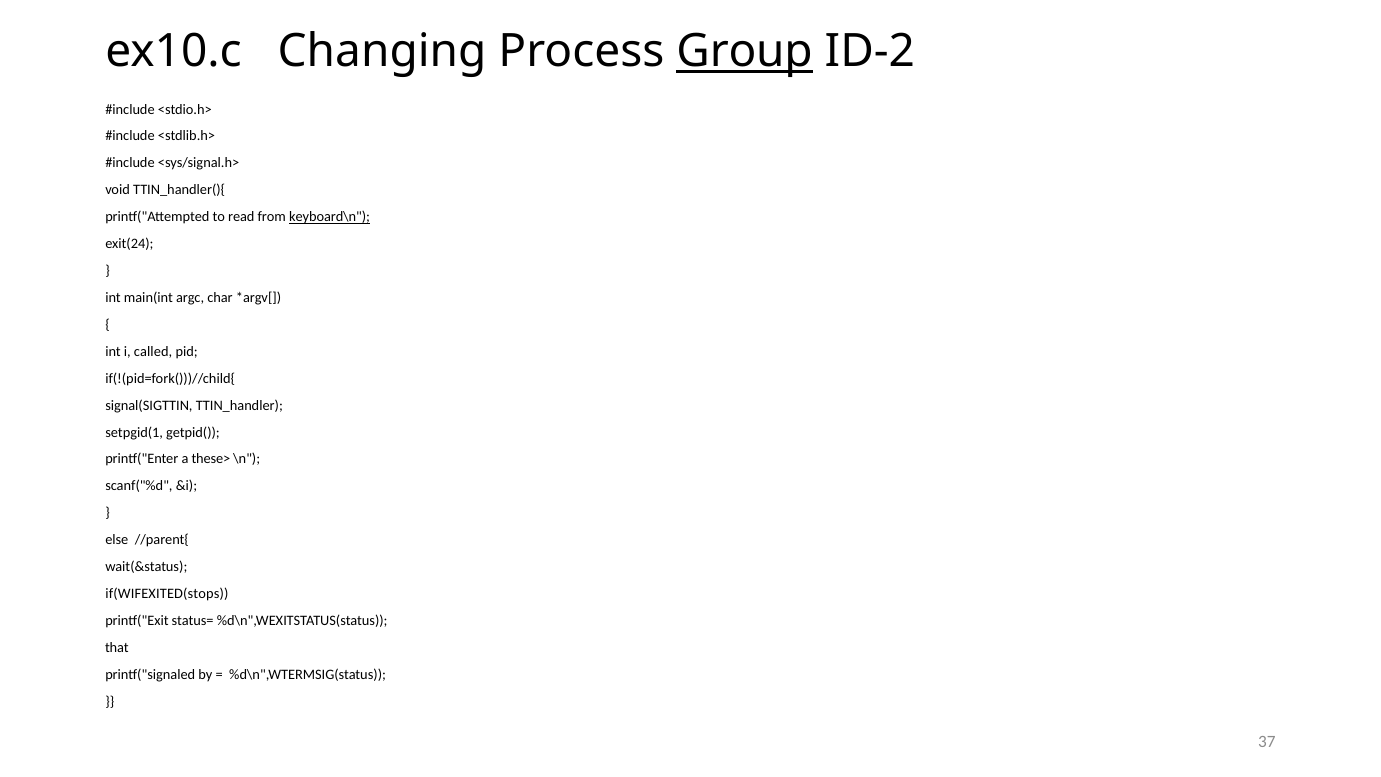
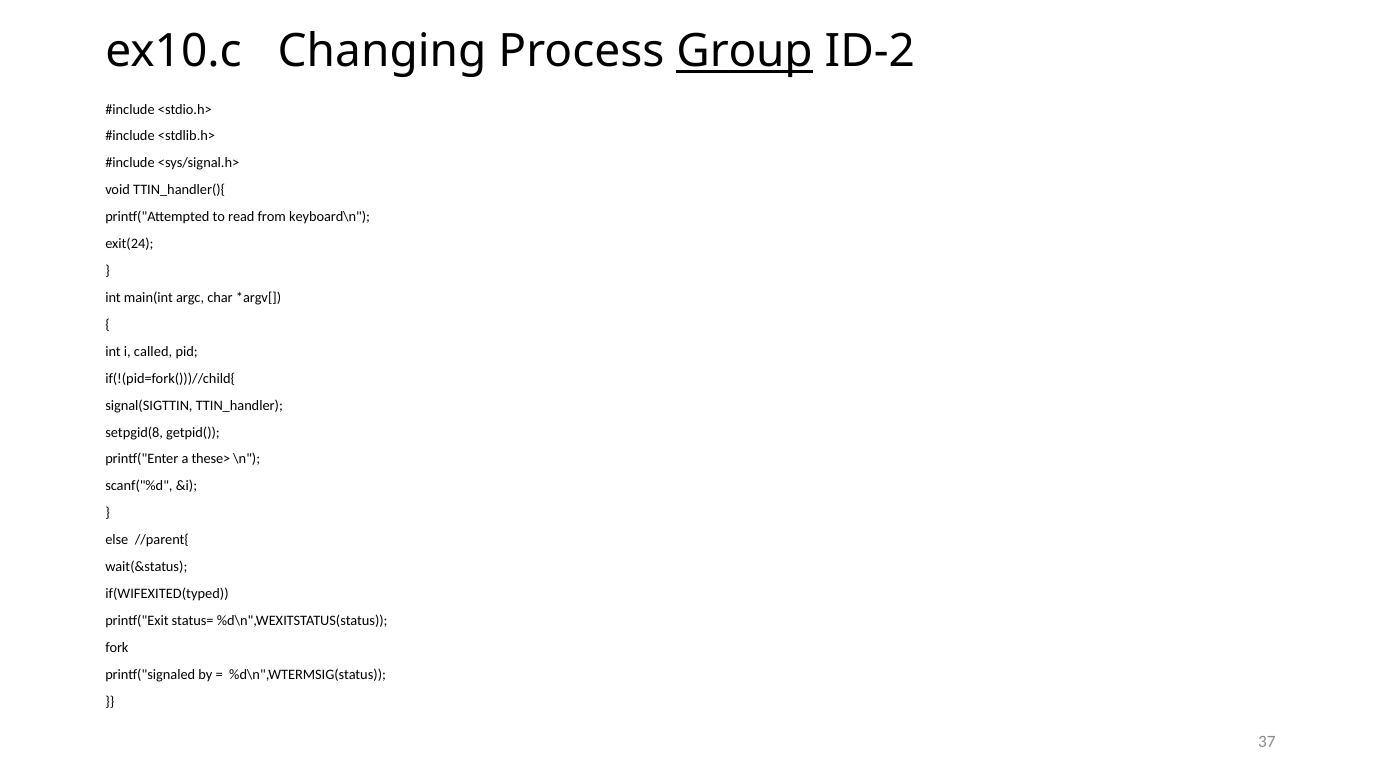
keyboard\n underline: present -> none (330, 217)
setpgid(1: setpgid(1 -> setpgid(8 (134, 432)
if(WIFEXITED(stops: if(WIFEXITED(stops -> if(WIFEXITED(typed (167, 594)
that: that -> fork (117, 647)
